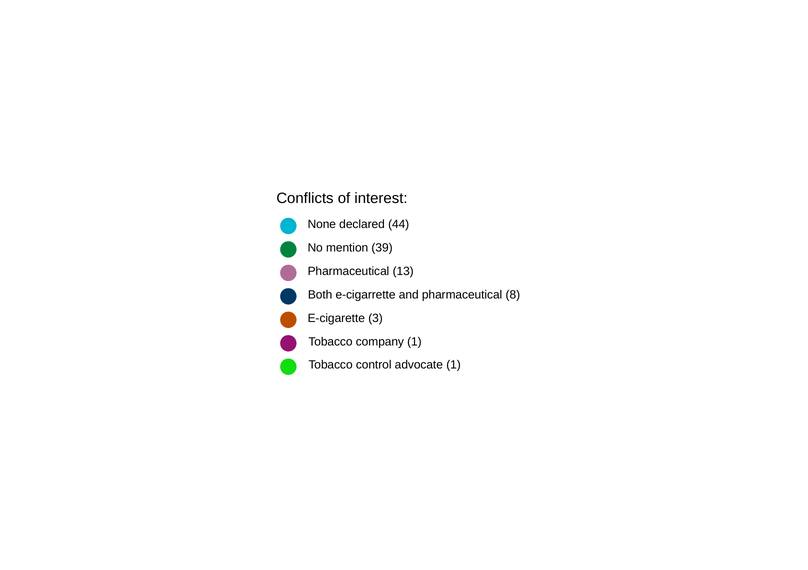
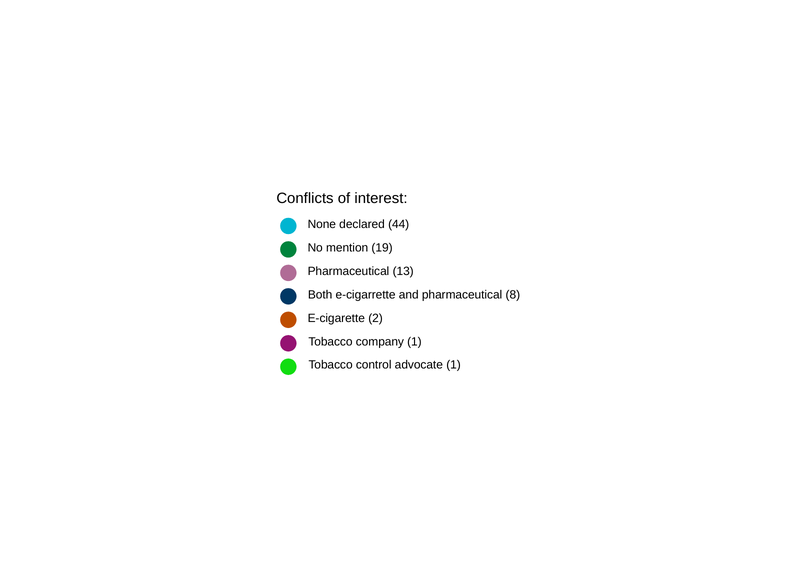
39: 39 -> 19 (382, 248)
3: 3 -> 2 (376, 318)
